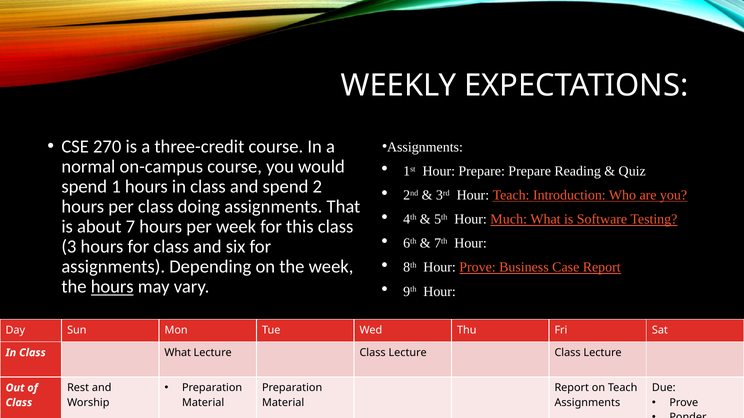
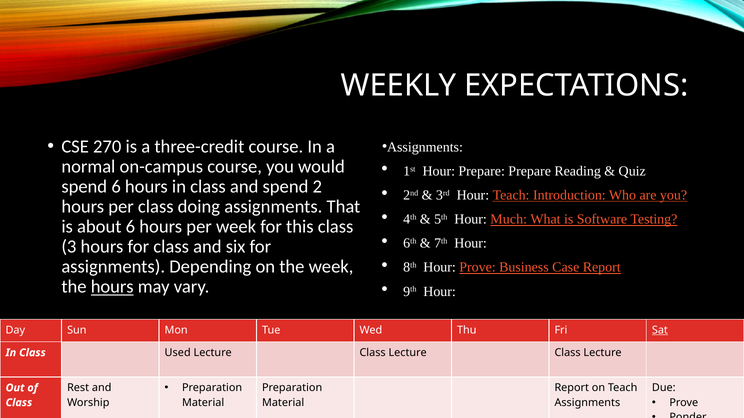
spend 1: 1 -> 6 (116, 187)
about 7: 7 -> 6 (130, 227)
Sat underline: none -> present (660, 330)
Class What: What -> Used (178, 353)
